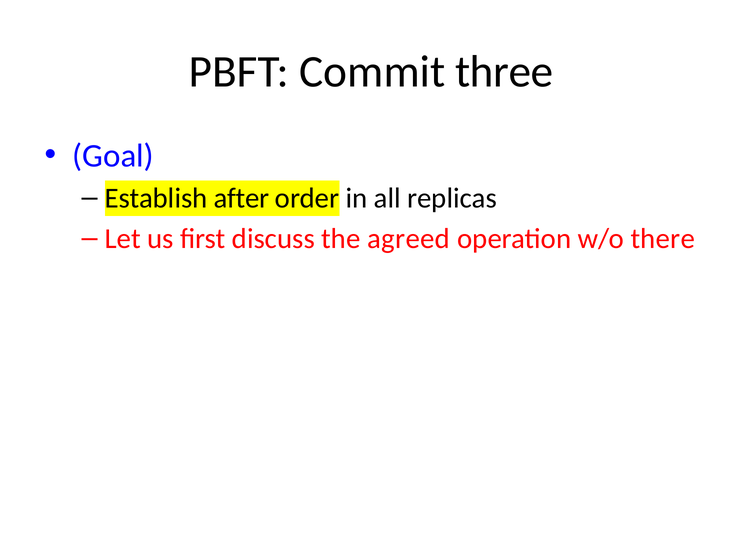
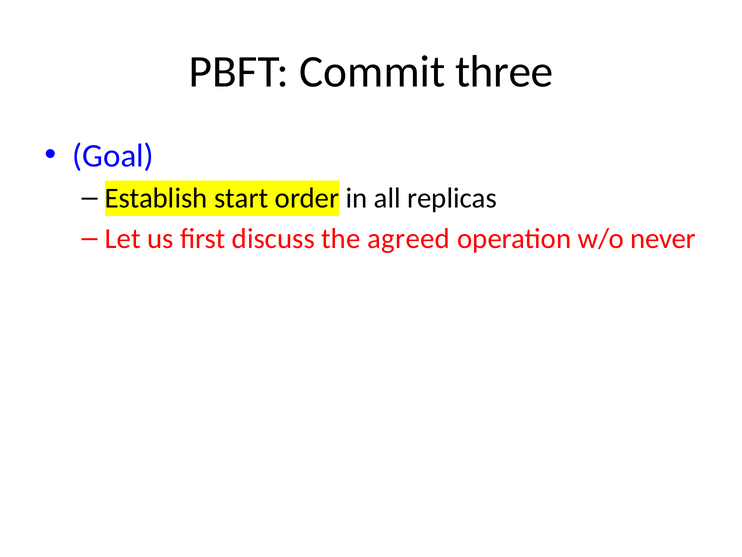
after: after -> start (241, 198)
there: there -> never (663, 239)
